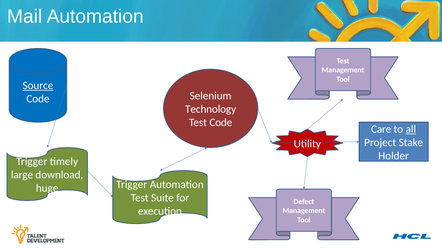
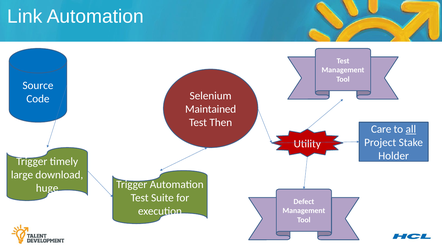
Mail: Mail -> Link (25, 17)
Source underline: present -> none (38, 85)
Technology: Technology -> Maintained (211, 109)
Test Code: Code -> Then (221, 122)
